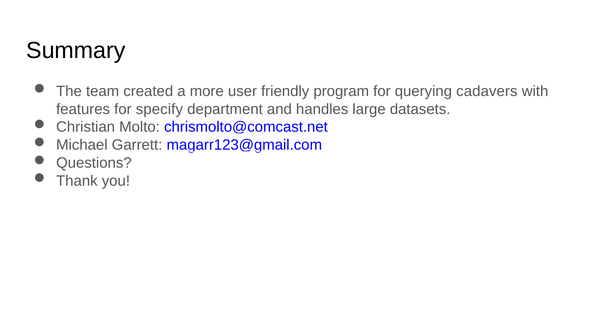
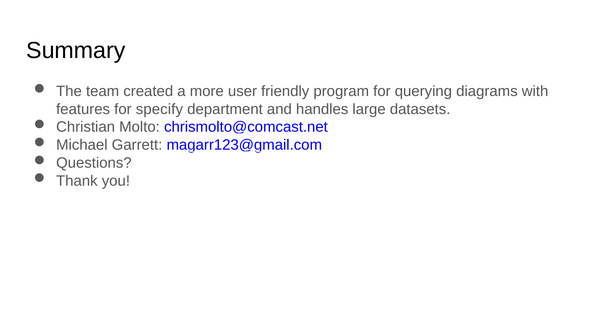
cadavers: cadavers -> diagrams (487, 91)
